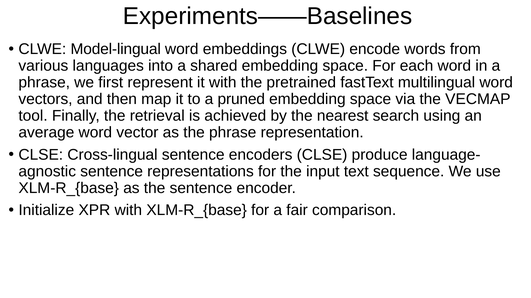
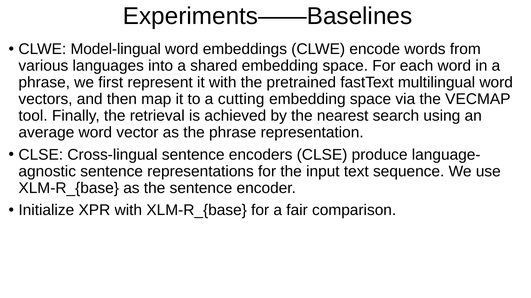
pruned: pruned -> cutting (241, 99)
